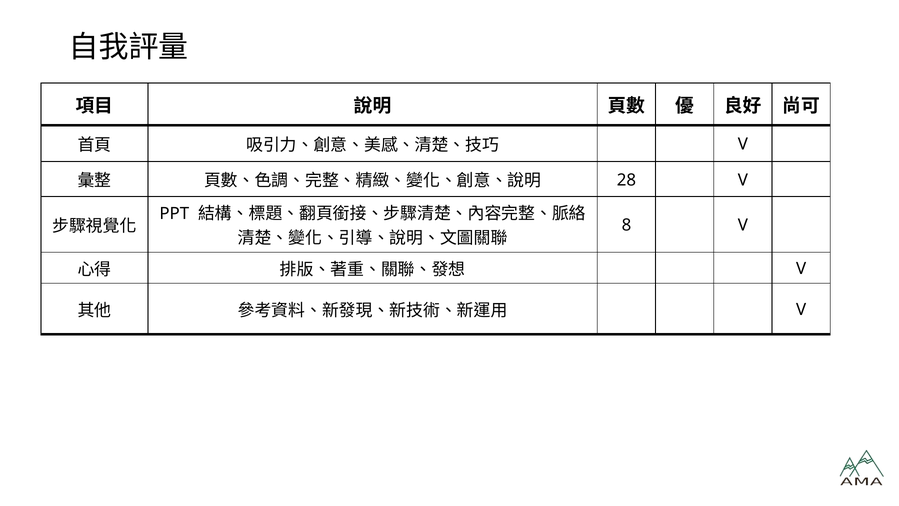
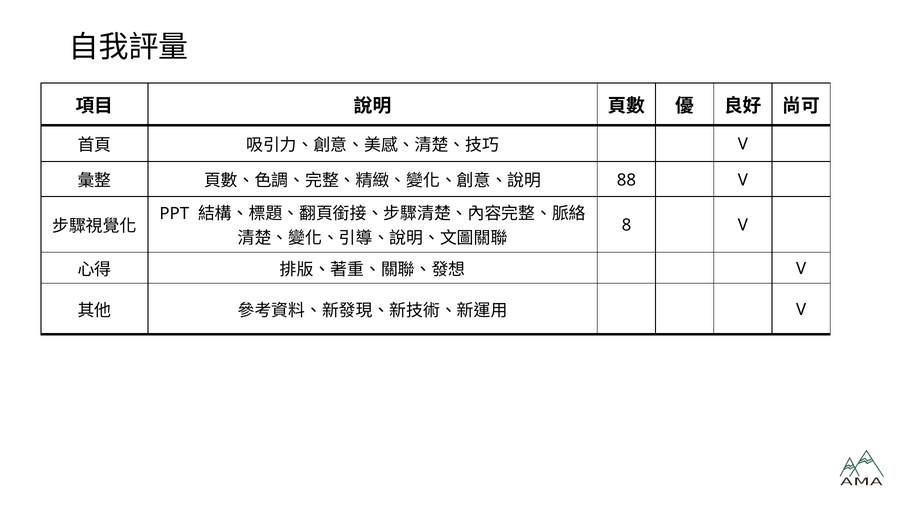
28: 28 -> 88 (626, 180)
